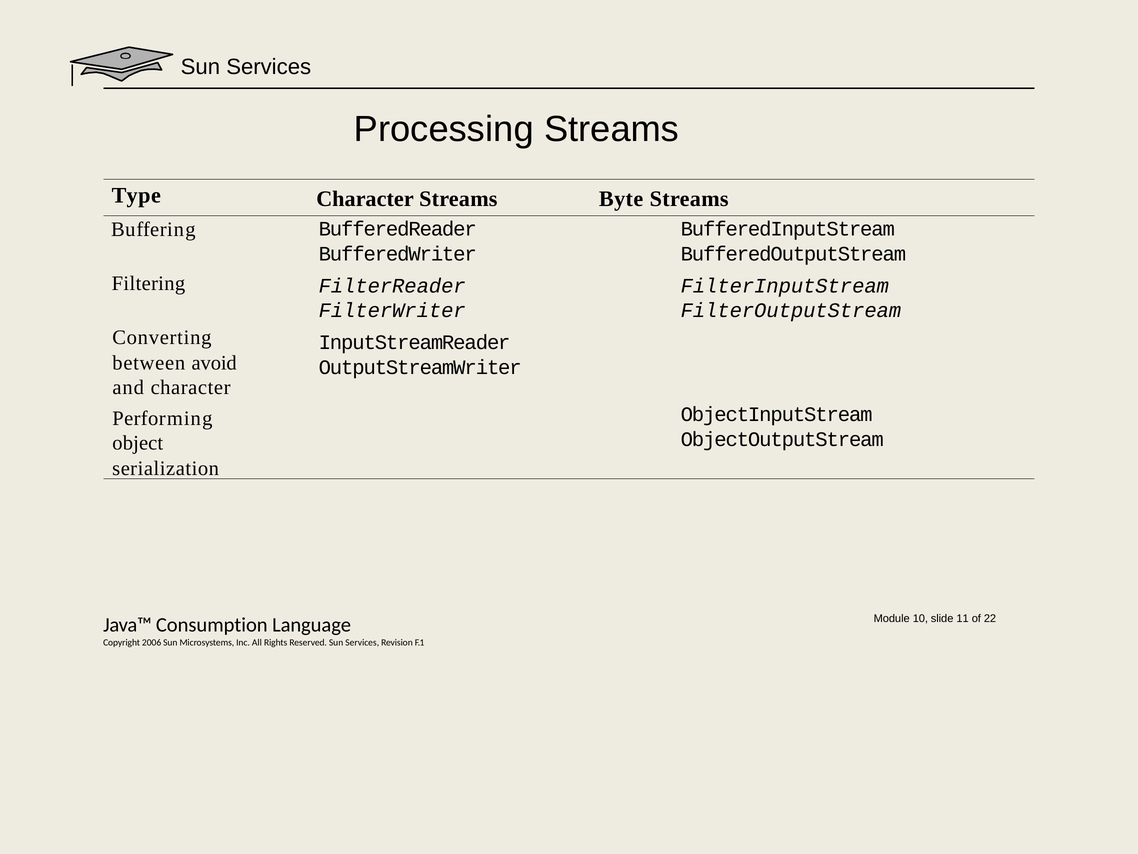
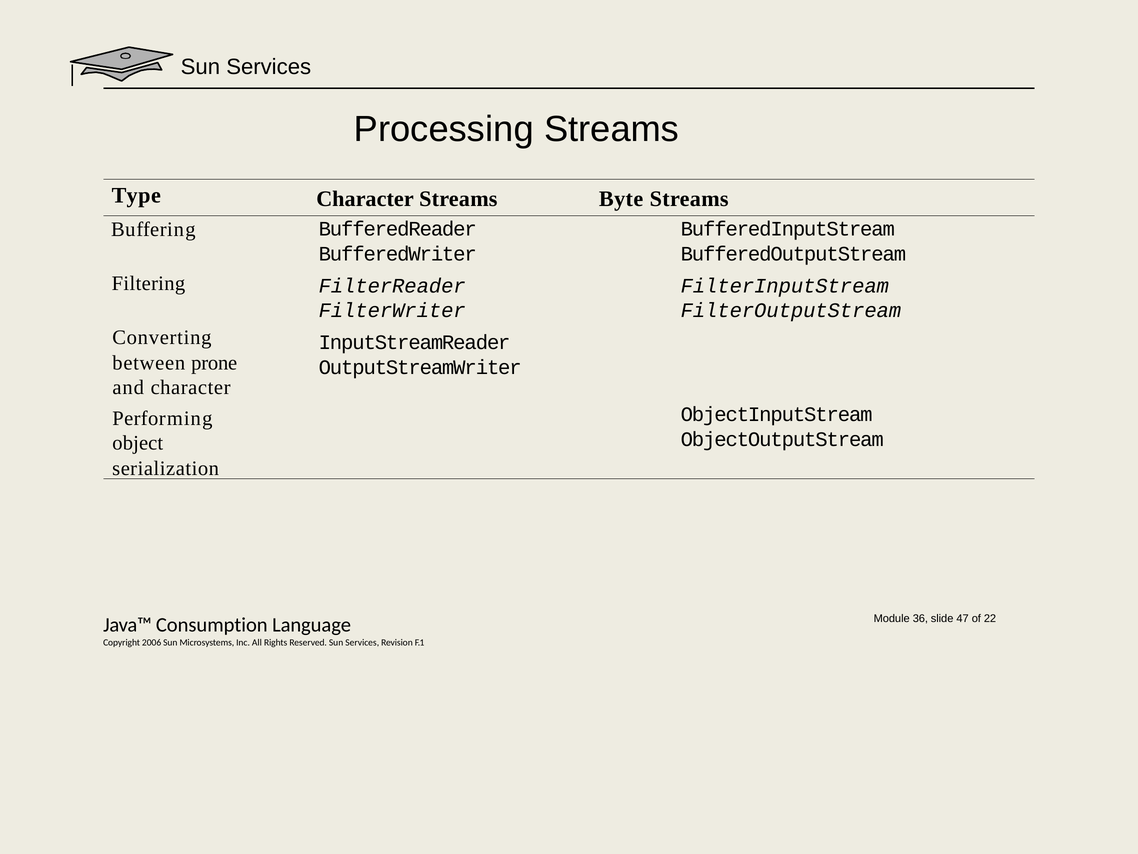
avoid: avoid -> prone (214, 363)
10: 10 -> 36 (920, 618)
11: 11 -> 47 (963, 618)
